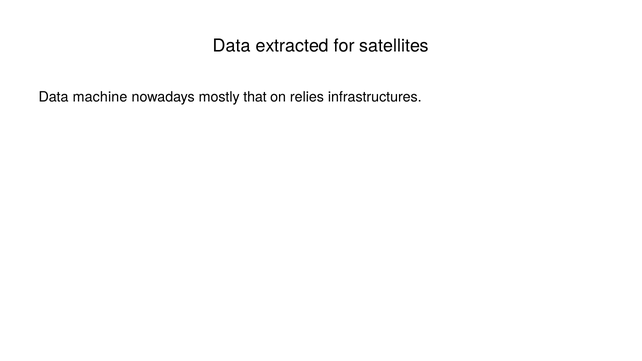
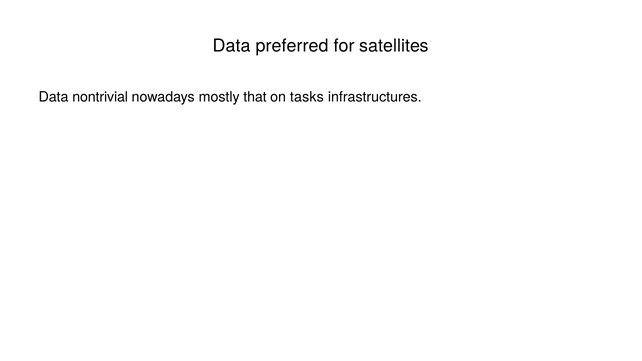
extracted: extracted -> preferred (292, 46)
machine: machine -> nontrivial (100, 97)
relies: relies -> tasks (307, 97)
